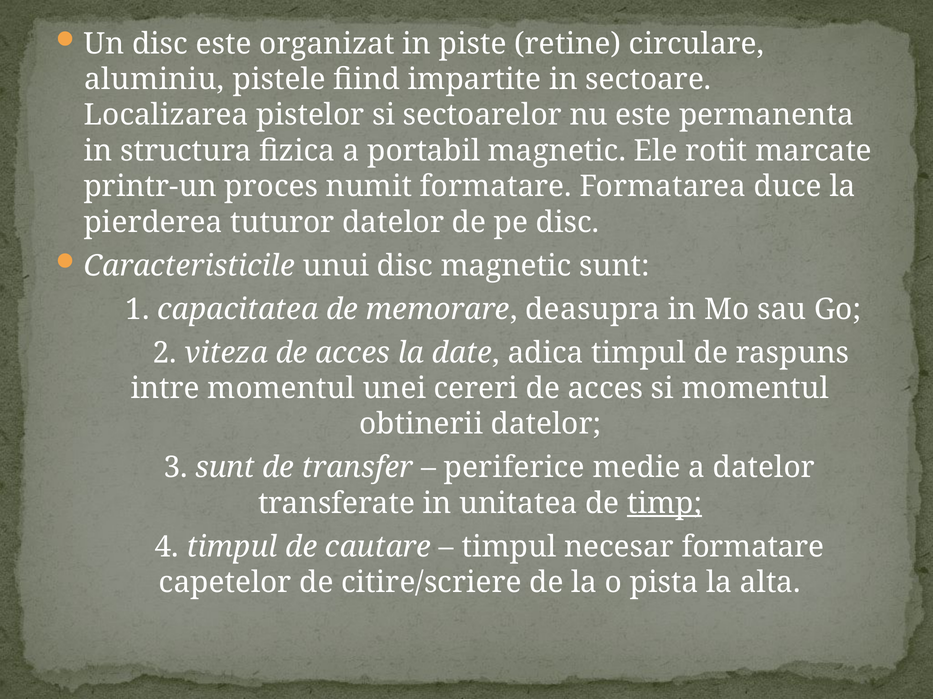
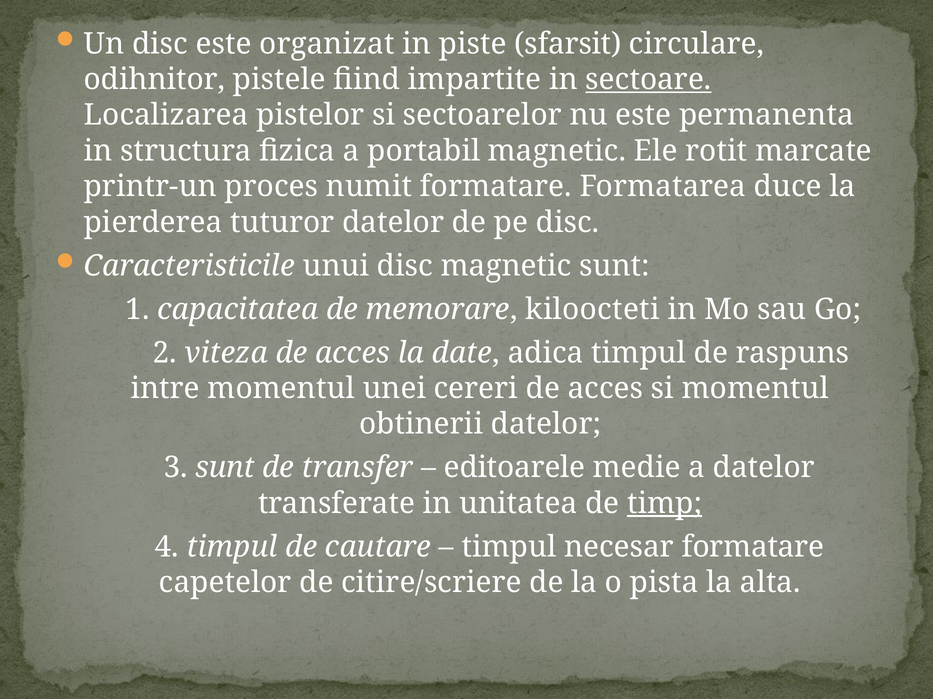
retine: retine -> sfarsit (568, 44)
aluminiu: aluminiu -> odihnitor (154, 80)
sectoare underline: none -> present (648, 80)
deasupra: deasupra -> kiloocteti (593, 310)
periferice: periferice -> editoarele (515, 468)
